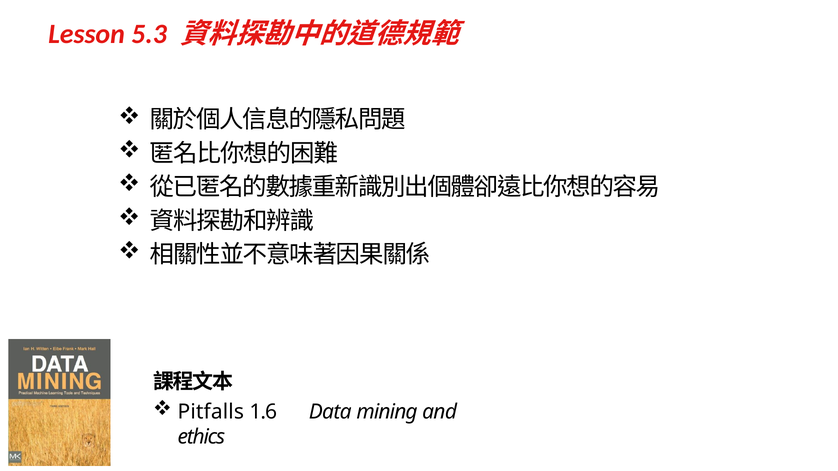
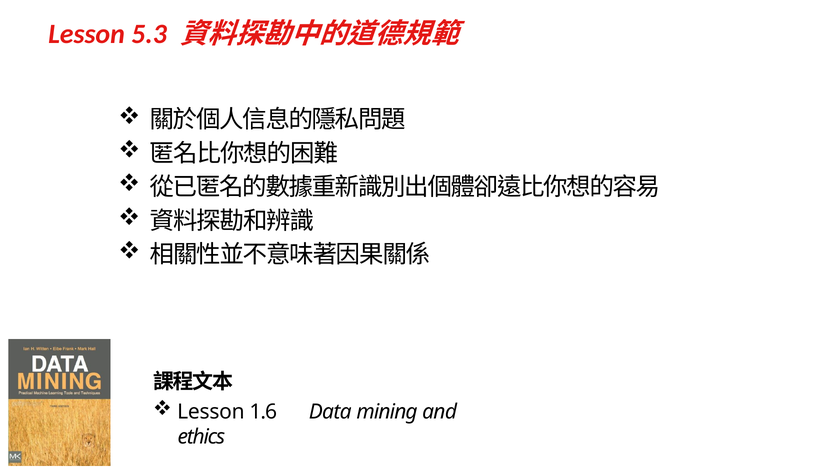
Pitfalls: Pitfalls -> Lesson (211, 412)
